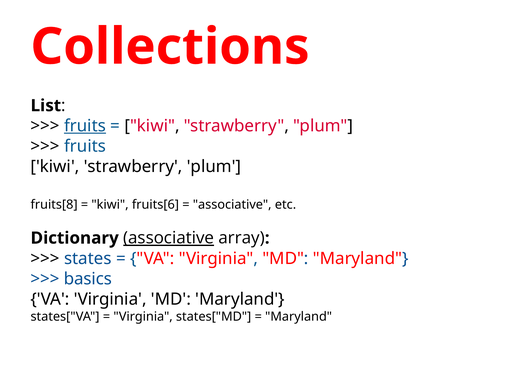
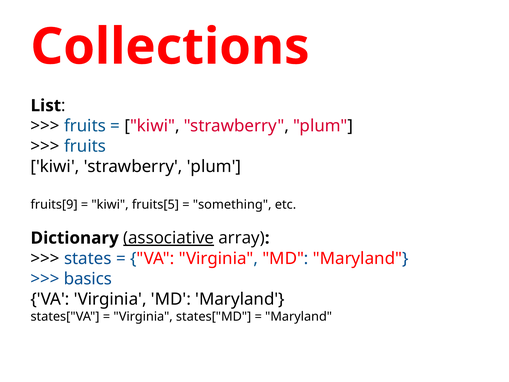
fruits underline: present -> none (85, 126)
fruits[8: fruits[8 -> fruits[9 (54, 204)
fruits[6: fruits[6 -> fruits[5 (155, 204)
associative: associative -> something (232, 204)
